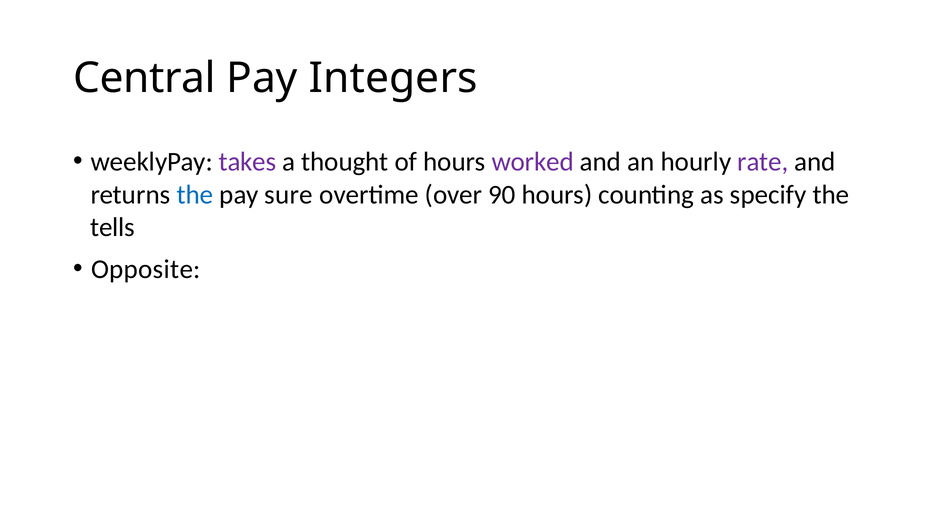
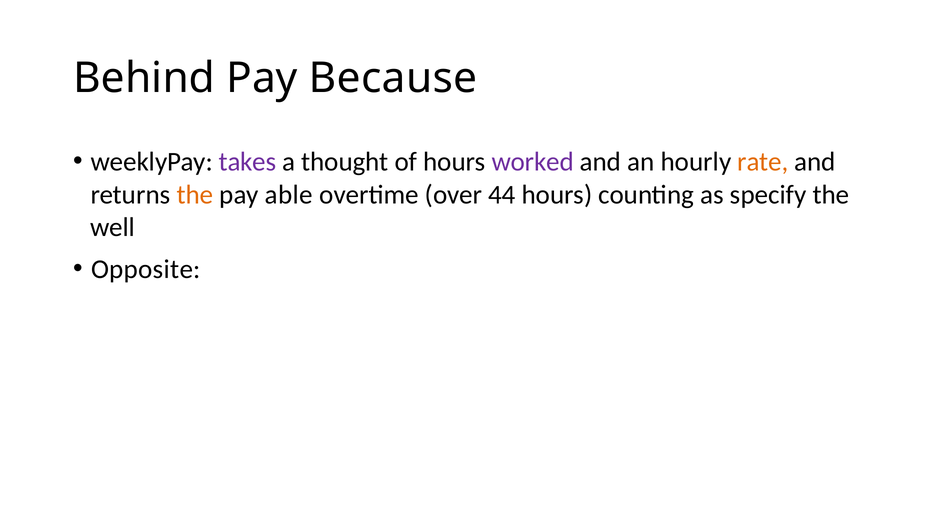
Central: Central -> Behind (144, 78)
Integers: Integers -> Because (393, 78)
rate colour: purple -> orange (763, 162)
the colour: blue -> orange (195, 194)
sure: sure -> able (289, 194)
90: 90 -> 44 (502, 194)
tells: tells -> well (113, 227)
